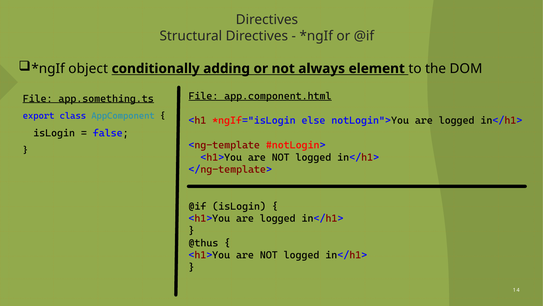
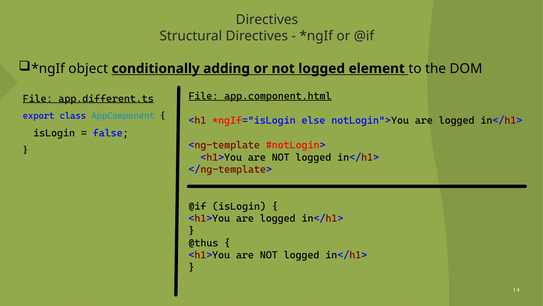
or not always: always -> logged (322, 68)
app.something.ts: app.something.ts -> app.different.ts (106, 98)
